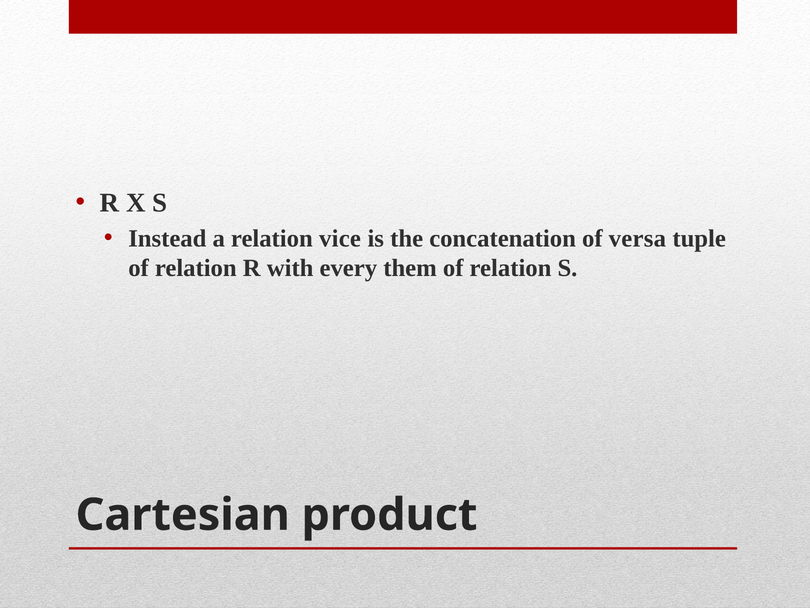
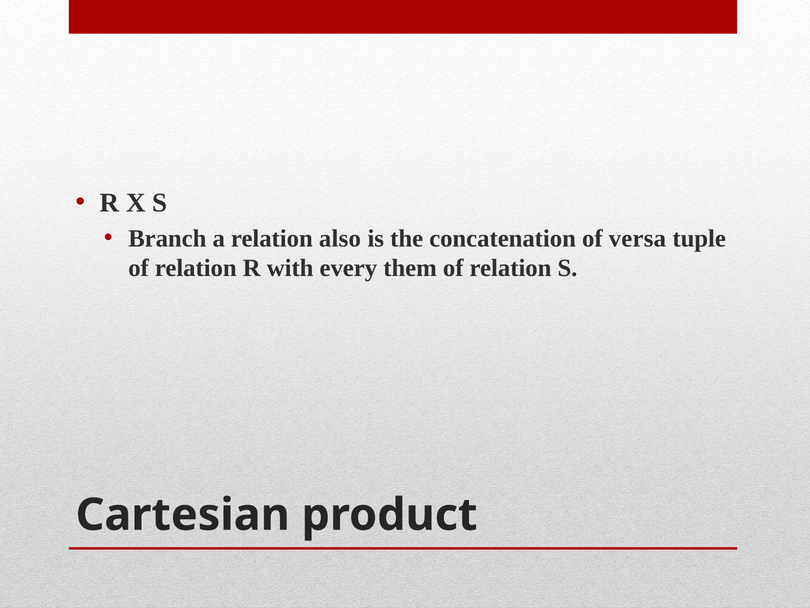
Instead: Instead -> Branch (167, 238)
vice: vice -> also (340, 238)
